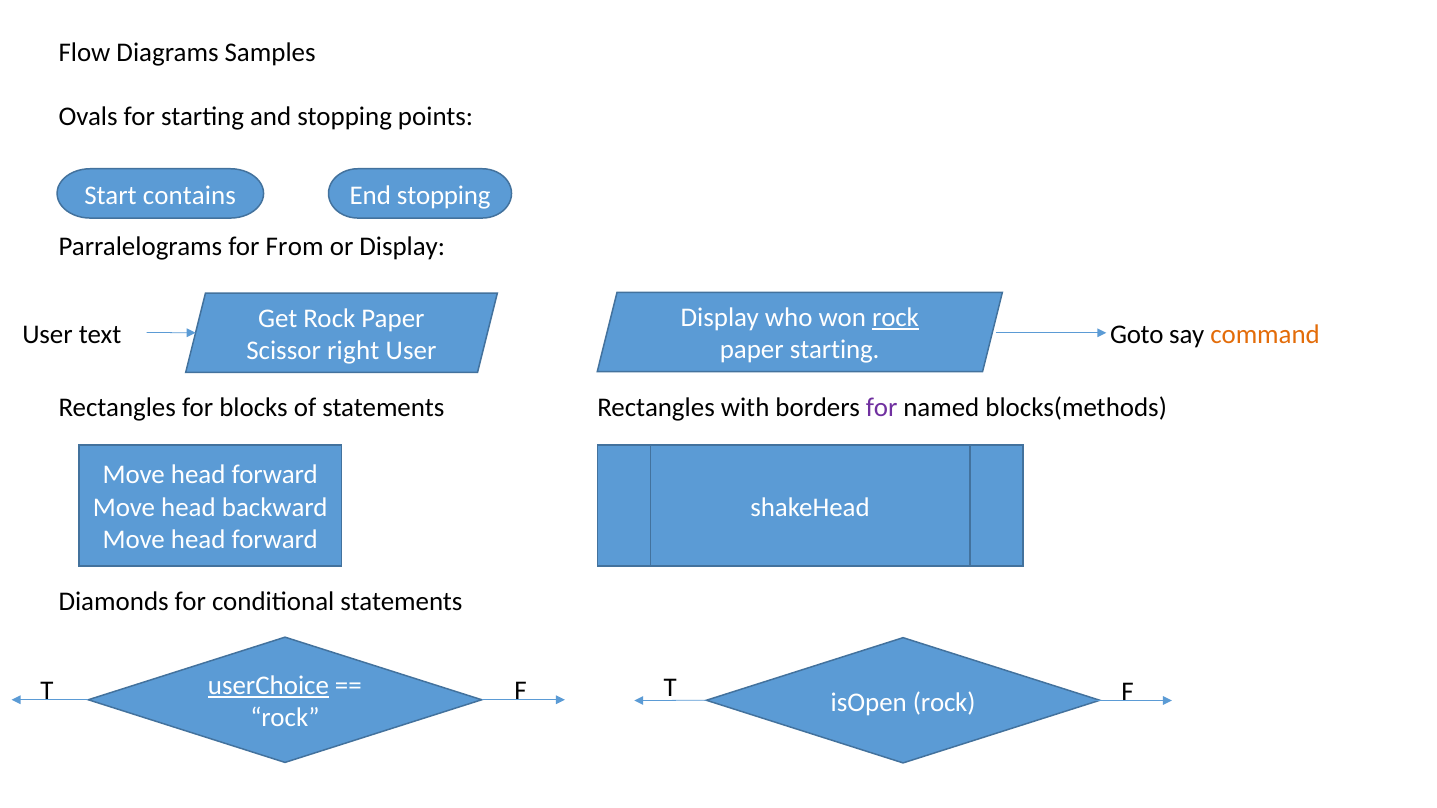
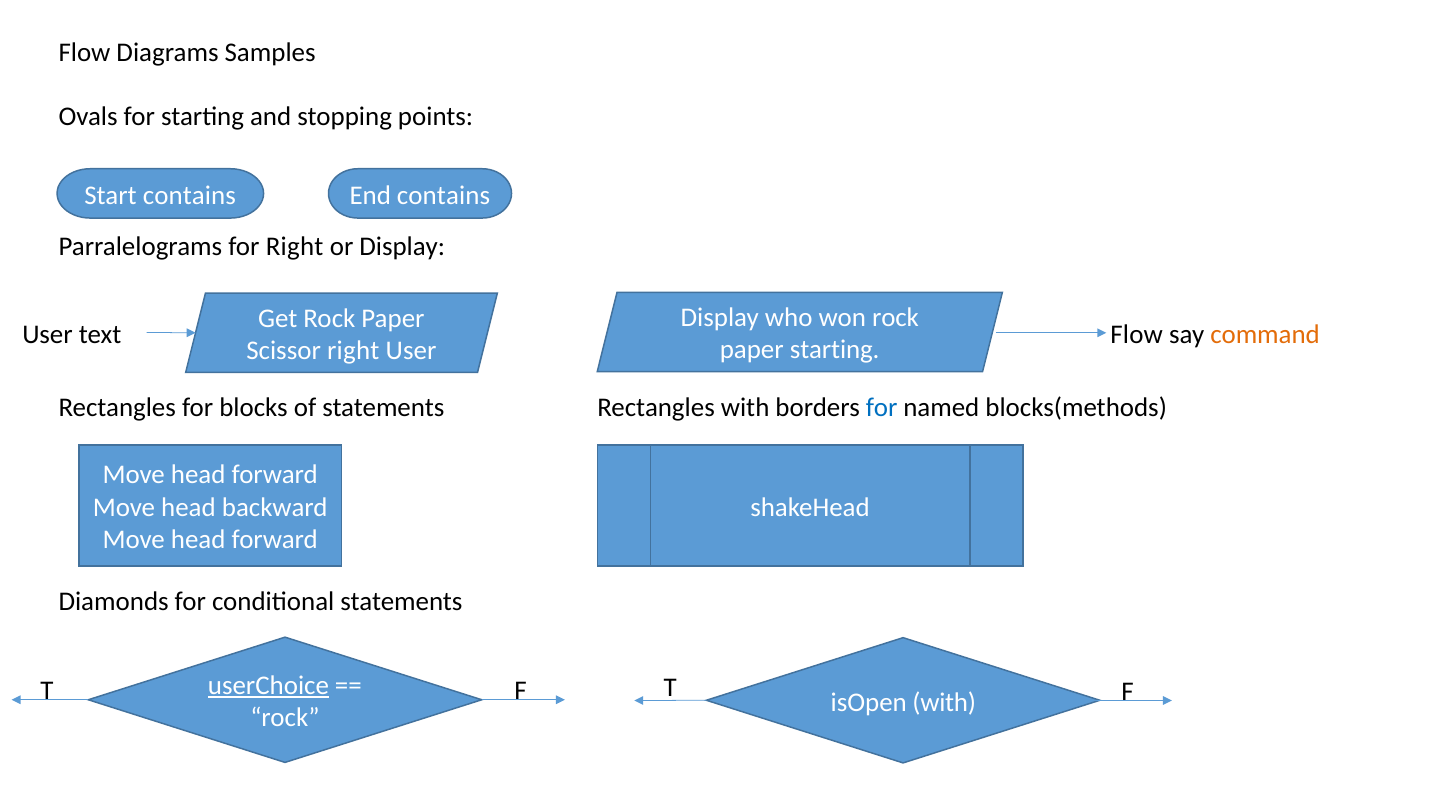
End stopping: stopping -> contains (444, 195)
for From: From -> Right (295, 246)
rock underline: present -> none (895, 318)
text Goto: Goto -> Flow (1137, 334)
for colour: purple -> blue (882, 408)
isOpen rock: rock -> with (944, 702)
